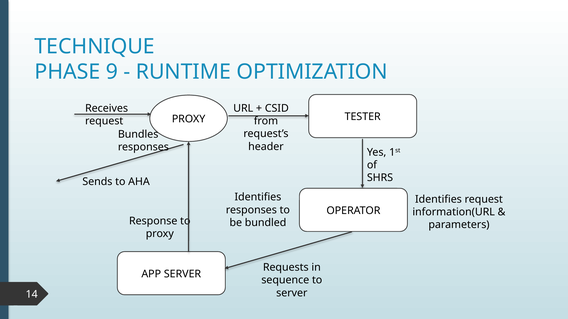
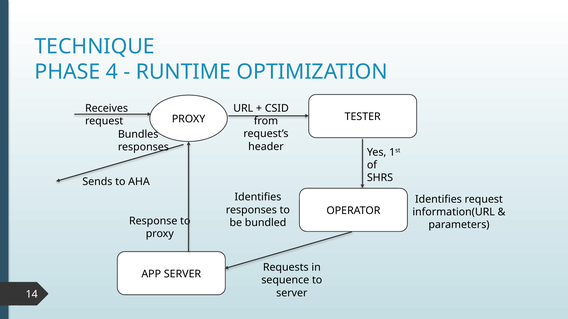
9: 9 -> 4 (112, 72)
